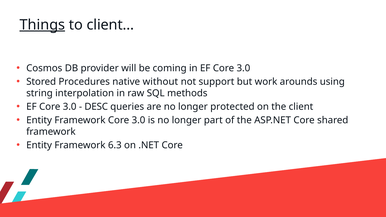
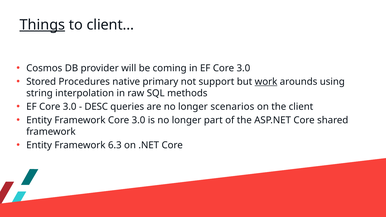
without: without -> primary (160, 82)
work underline: none -> present (266, 82)
protected: protected -> scenarios (232, 107)
